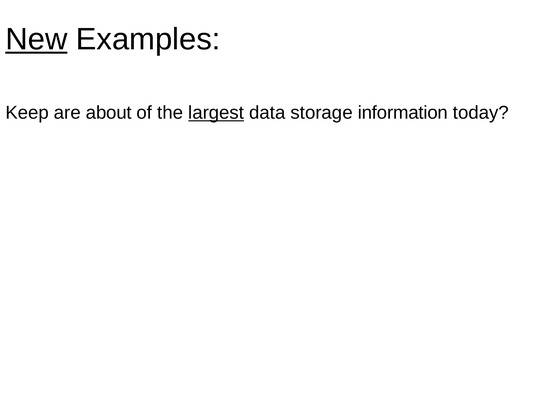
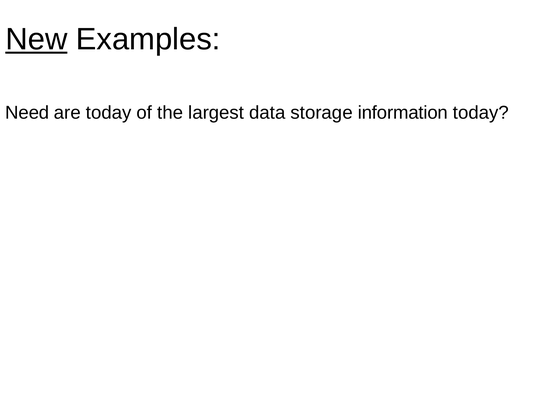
Keep: Keep -> Need (27, 113)
are about: about -> today (109, 113)
largest underline: present -> none (216, 113)
